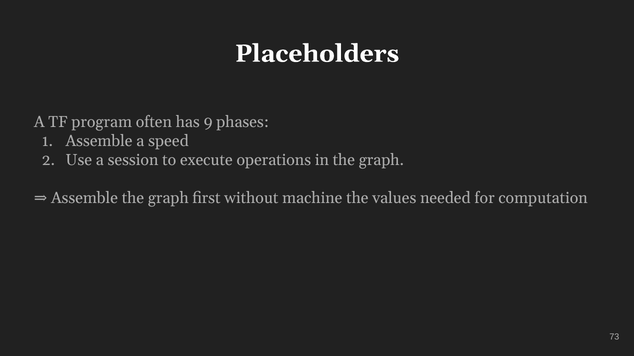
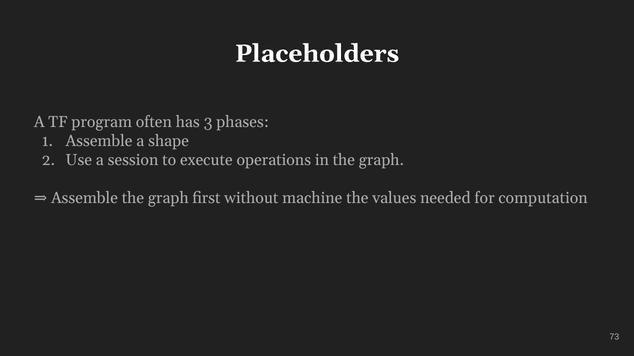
9: 9 -> 3 (208, 122)
speed: speed -> shape (169, 141)
